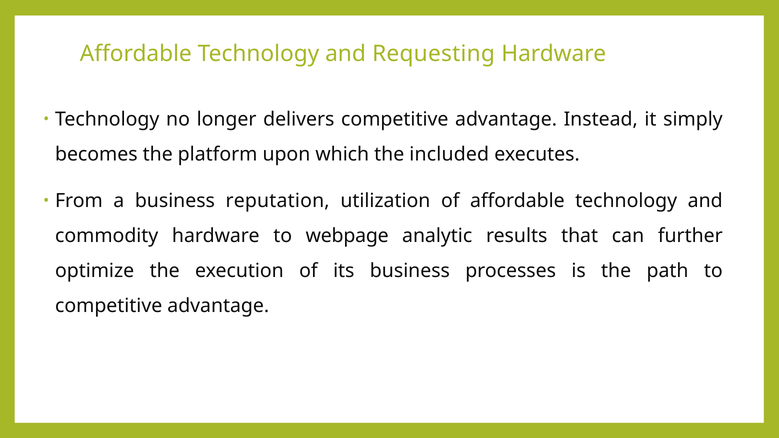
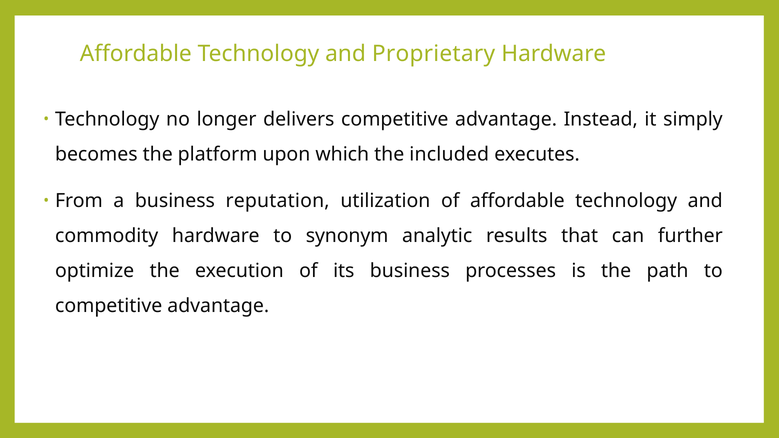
Requesting: Requesting -> Proprietary (434, 54)
webpage: webpage -> synonym (347, 236)
